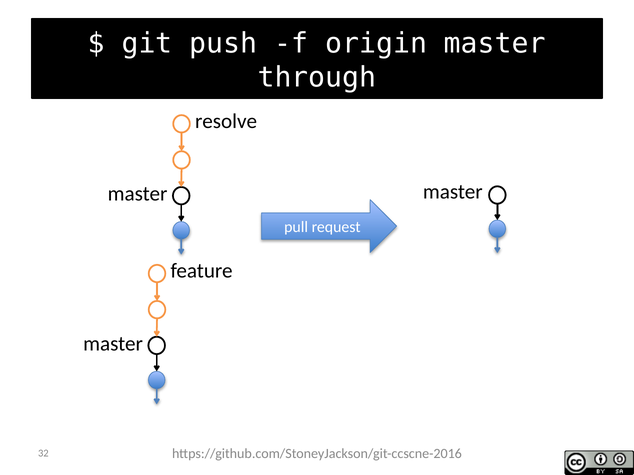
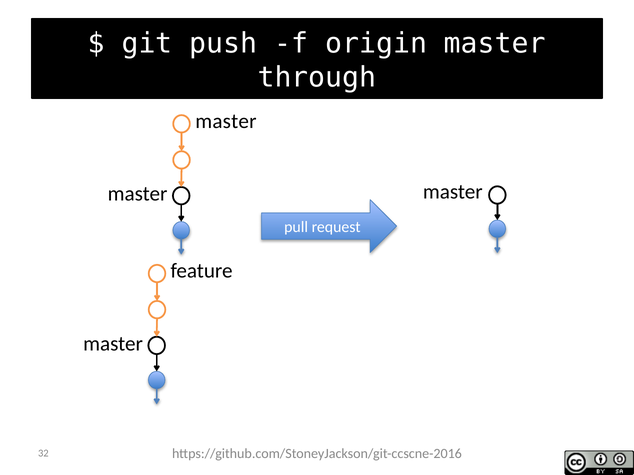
resolve: resolve -> master (226, 121)
